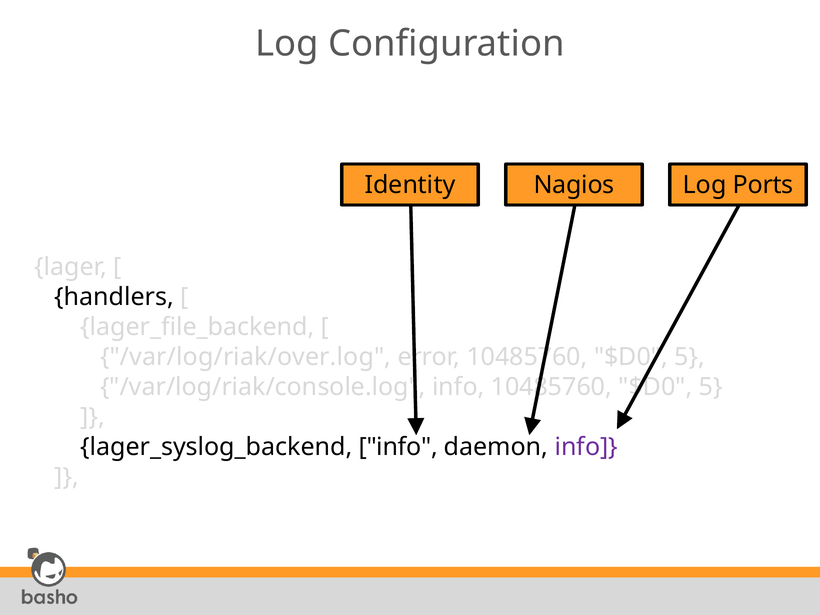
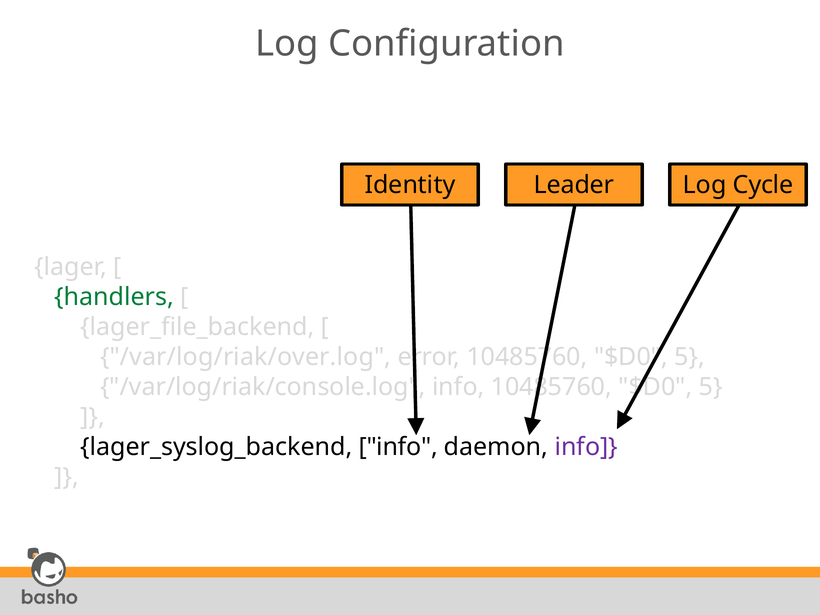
Nagios: Nagios -> Leader (574, 185)
Ports: Ports -> Cycle (763, 185)
handlers colour: black -> green (114, 297)
